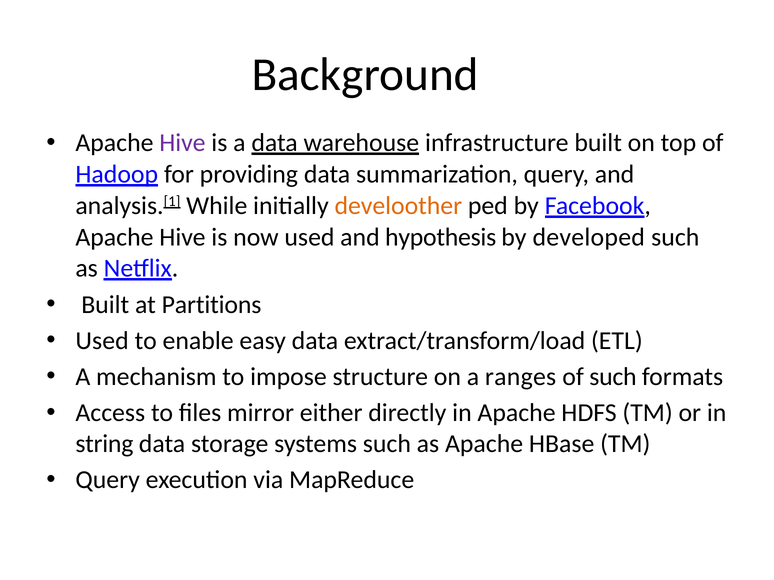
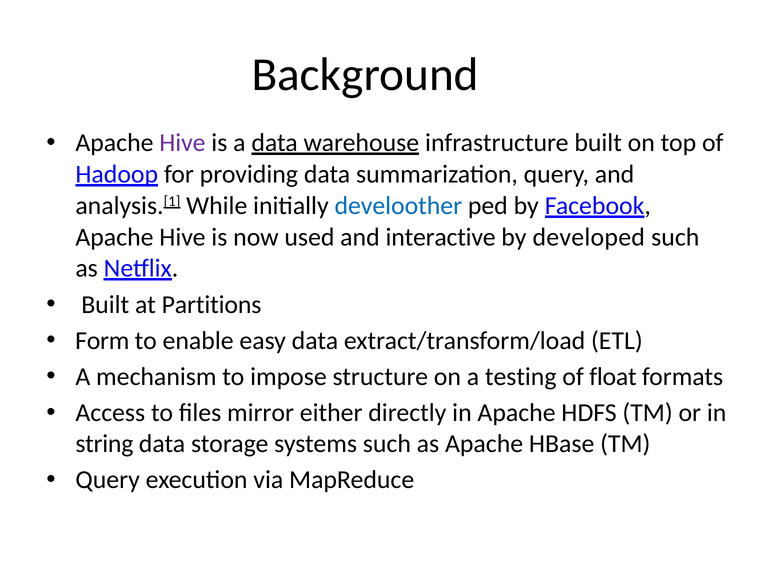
develoother colour: orange -> blue (398, 206)
hypothesis: hypothesis -> interactive (441, 237)
Used: Used -> Form (102, 341)
ranges: ranges -> testing (521, 377)
of such: such -> float (613, 377)
